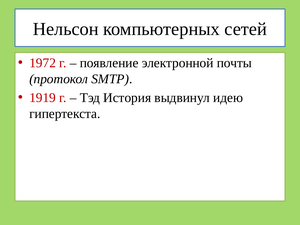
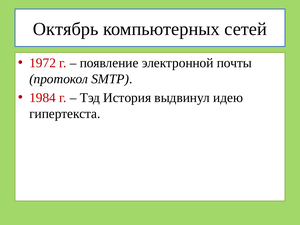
Нельсон: Нельсон -> Октябрь (66, 29)
1919: 1919 -> 1984 (43, 98)
